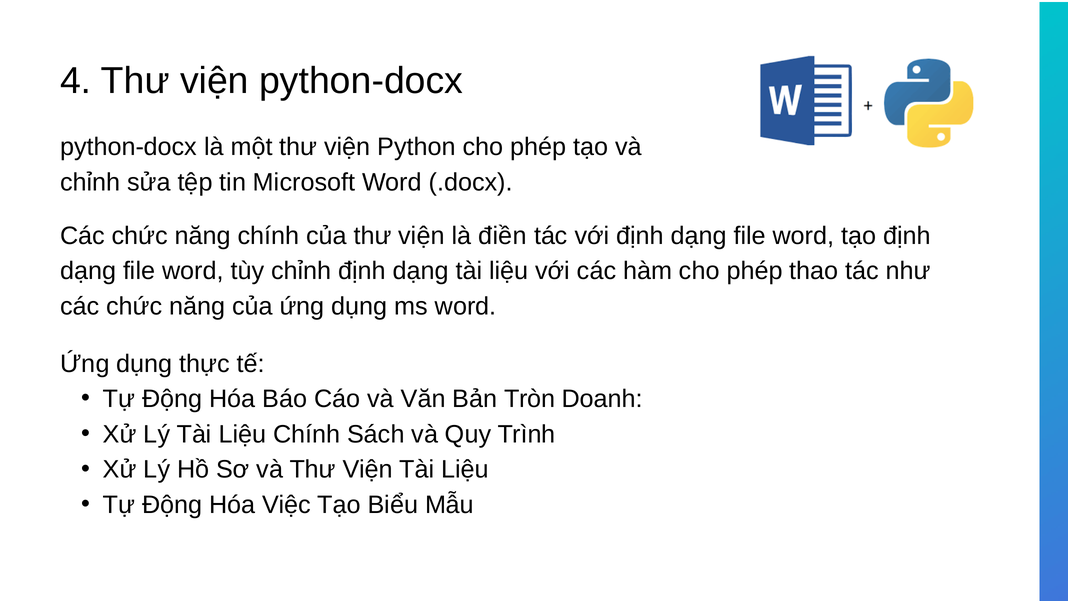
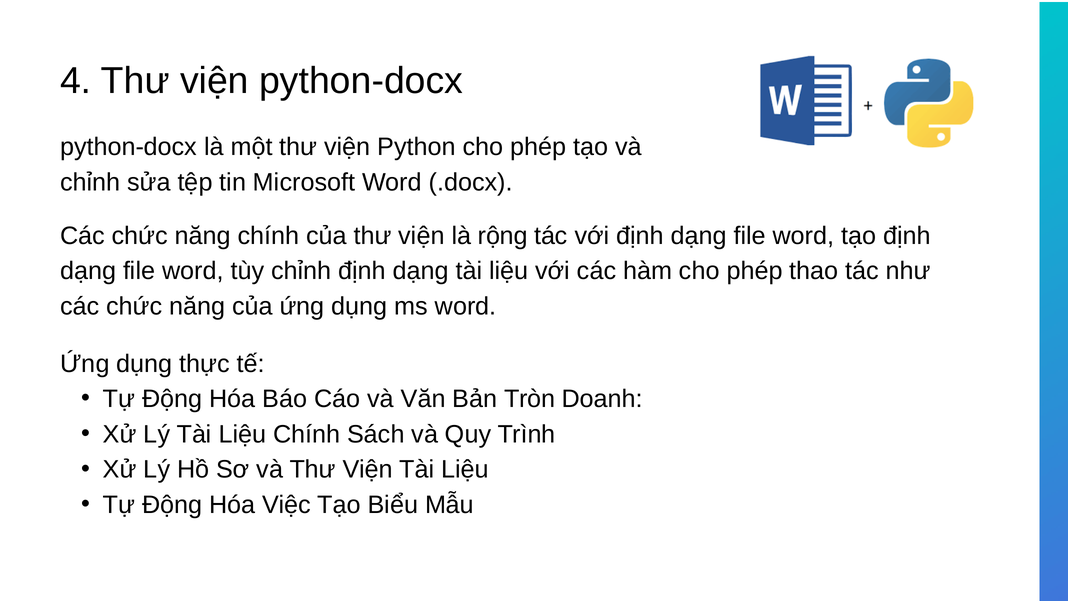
điền: điền -> rộng (503, 236)
